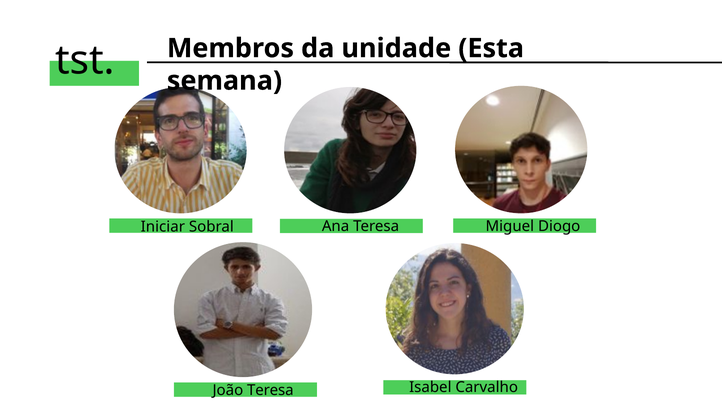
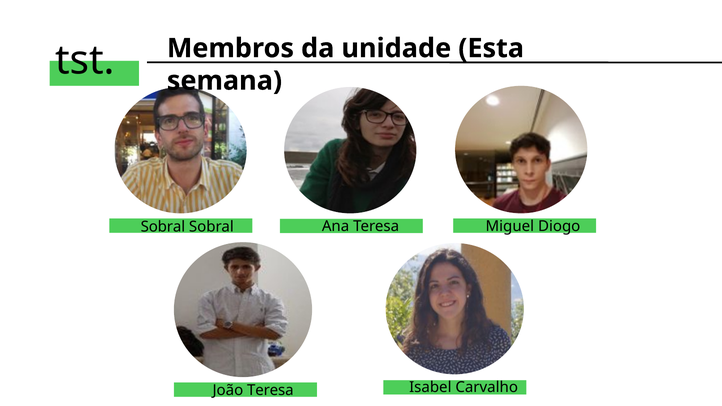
Iniciar: Iniciar -> Sobral (163, 227)
